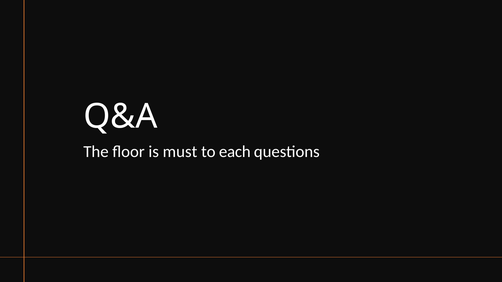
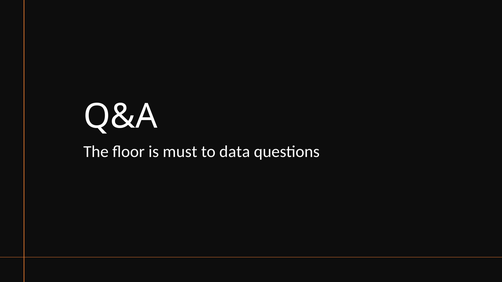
each: each -> data (235, 152)
